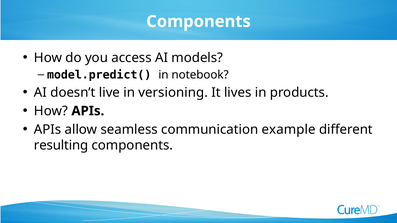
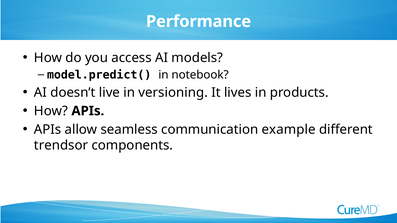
Components: Components -> Performance (199, 22)
resulting: resulting -> trendsor (61, 145)
